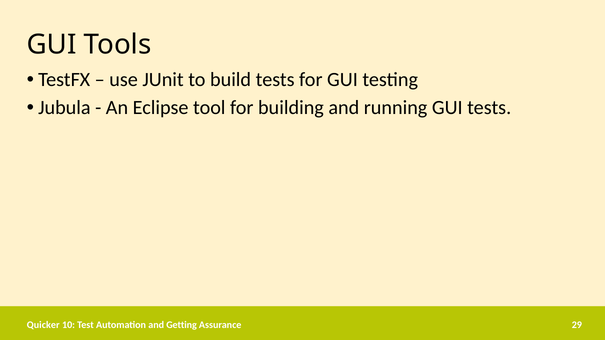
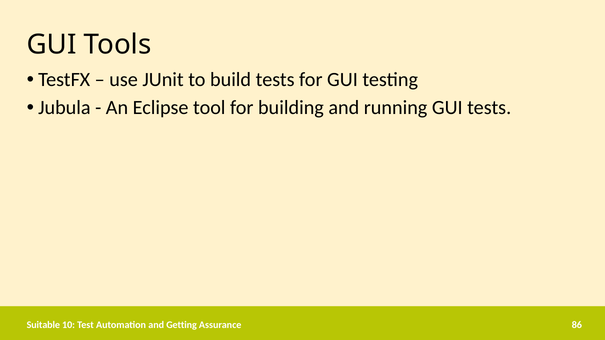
Quicker: Quicker -> Suitable (43, 325)
29: 29 -> 86 (577, 325)
